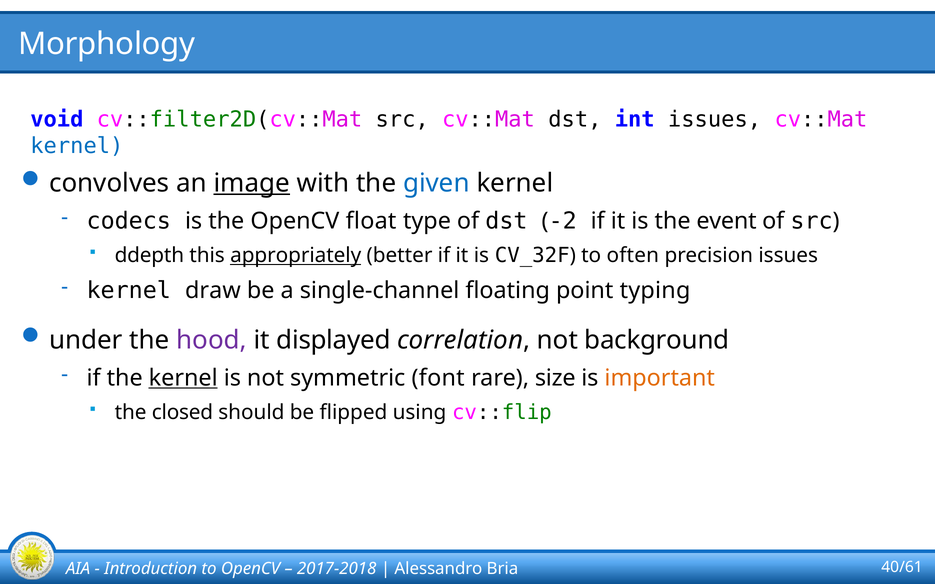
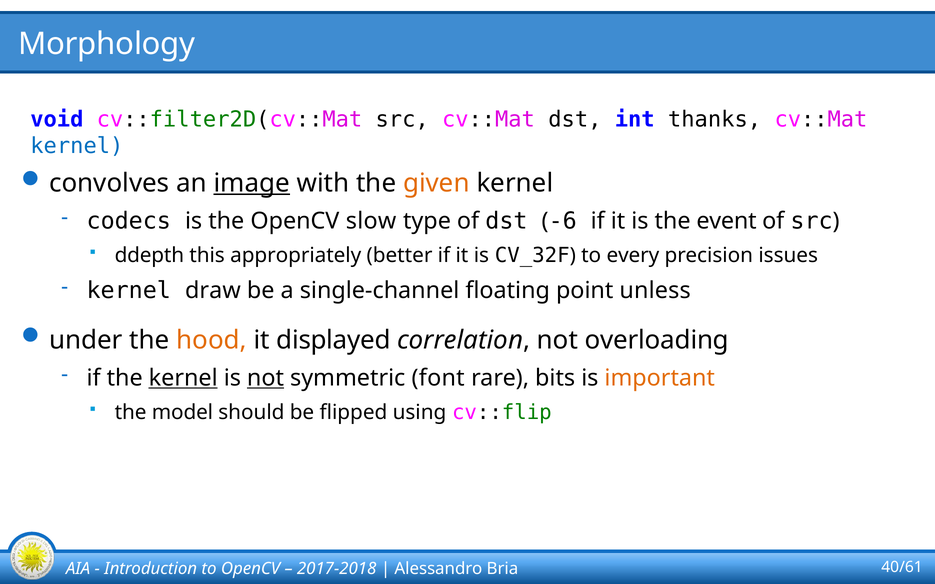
int issues: issues -> thanks (715, 120)
given colour: blue -> orange (436, 183)
float: float -> slow (371, 221)
-2: -2 -> -6 (563, 221)
appropriately underline: present -> none (296, 256)
often: often -> every (633, 256)
typing: typing -> unless (655, 291)
hood colour: purple -> orange (212, 340)
background: background -> overloading (657, 340)
not underline: none -> present (265, 378)
size: size -> bits (555, 378)
closed: closed -> model (182, 413)
